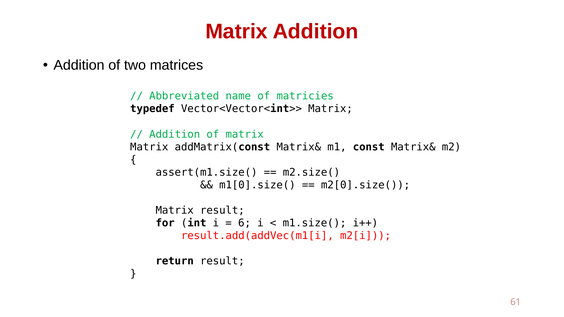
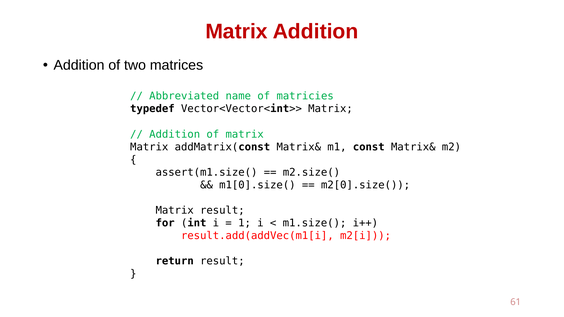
6: 6 -> 1 (245, 223)
